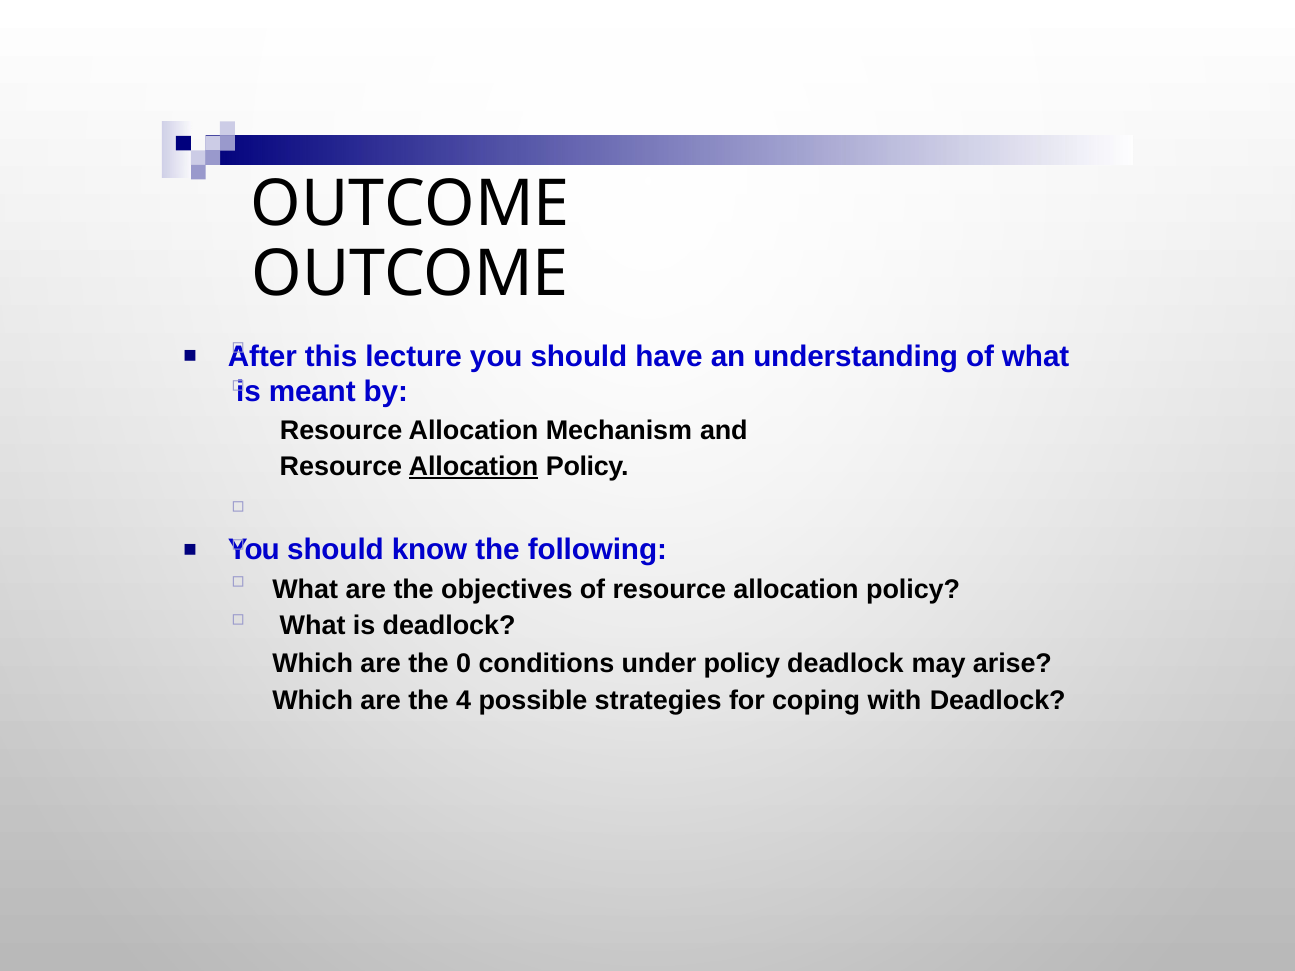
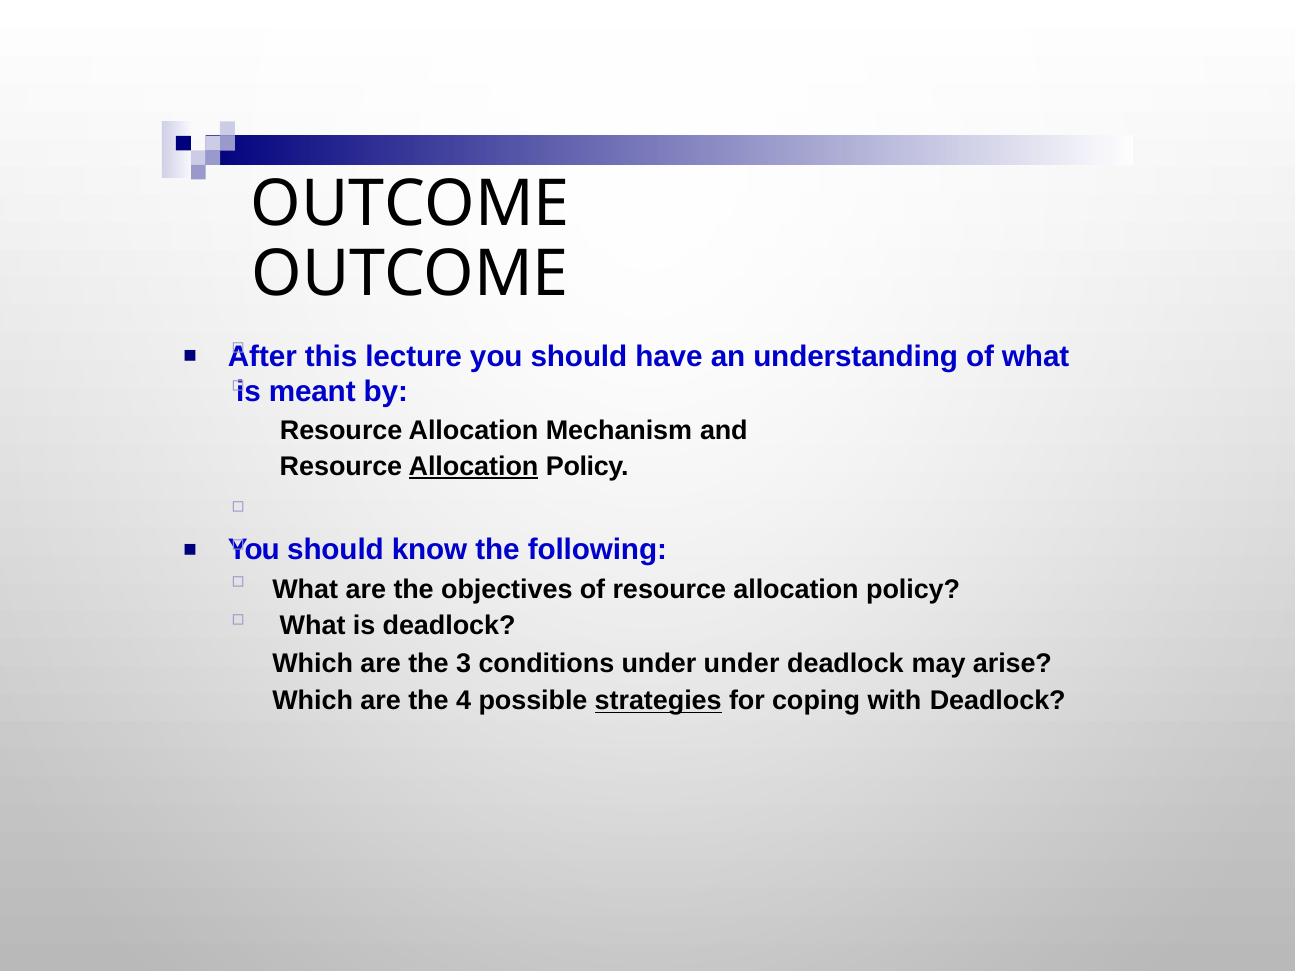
0: 0 -> 3 (464, 664)
under policy: policy -> under (742, 664)
strategies underline: none -> present (658, 701)
